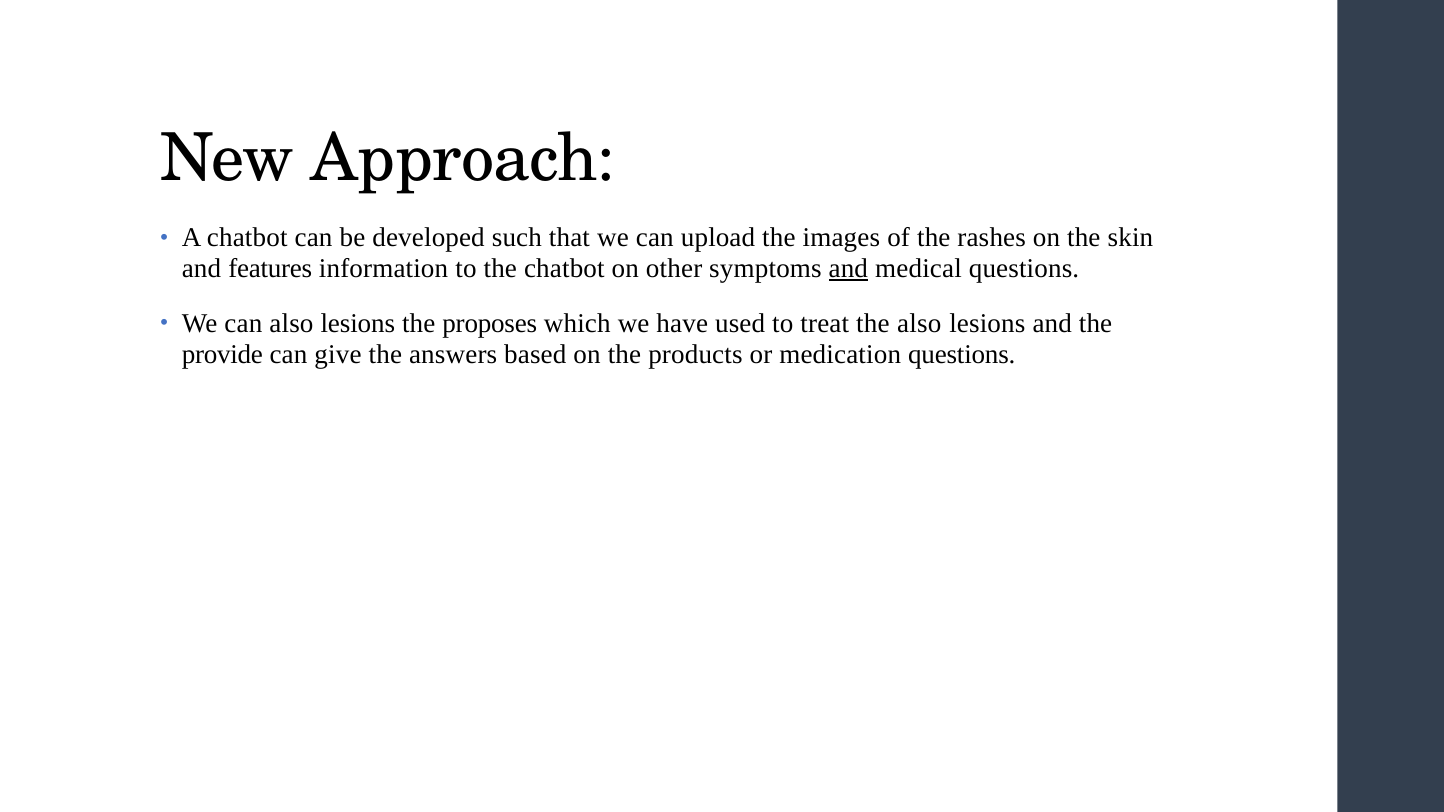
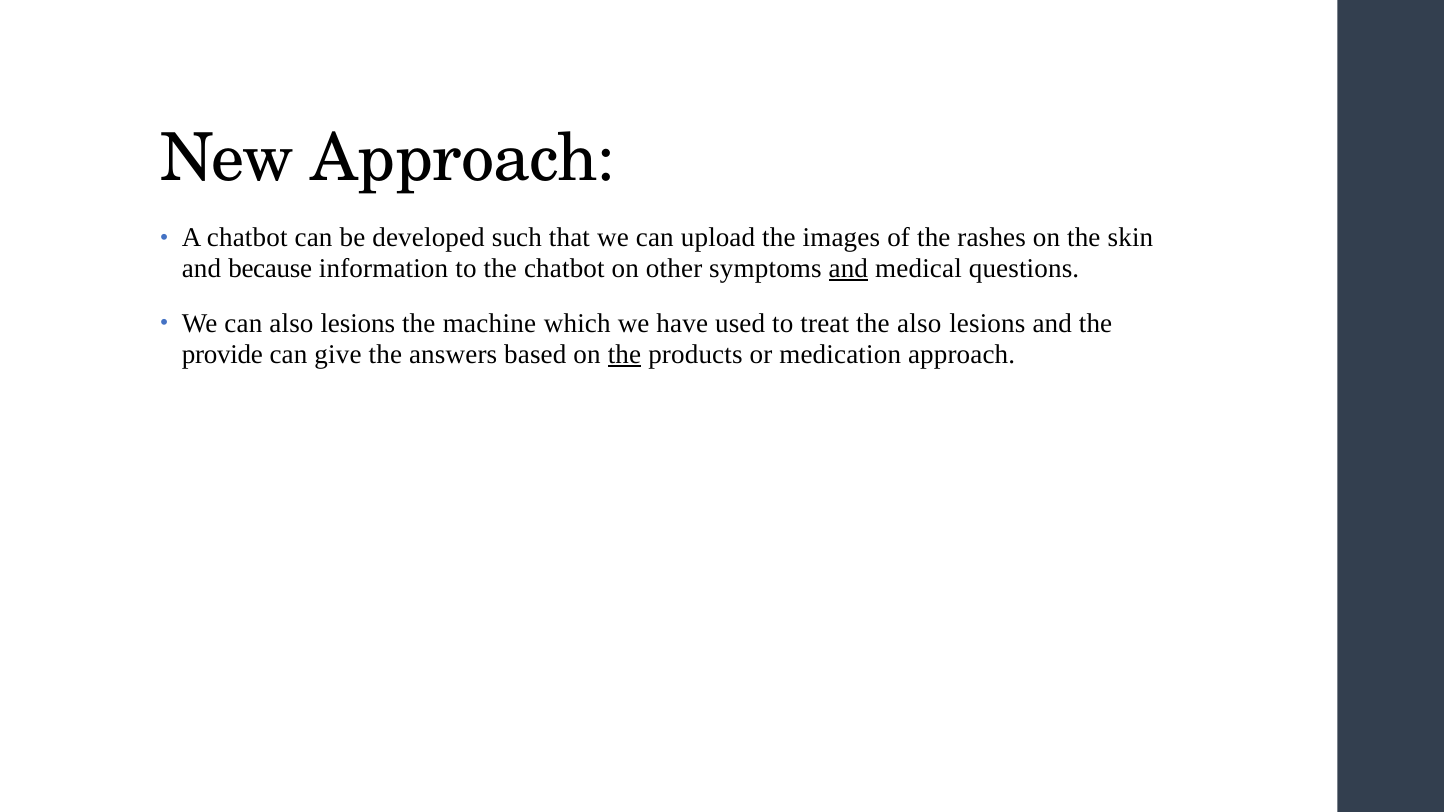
features: features -> because (270, 269)
proposes: proposes -> machine (489, 324)
the underline: none -> present (624, 354)
medication questions: questions -> approach (962, 354)
